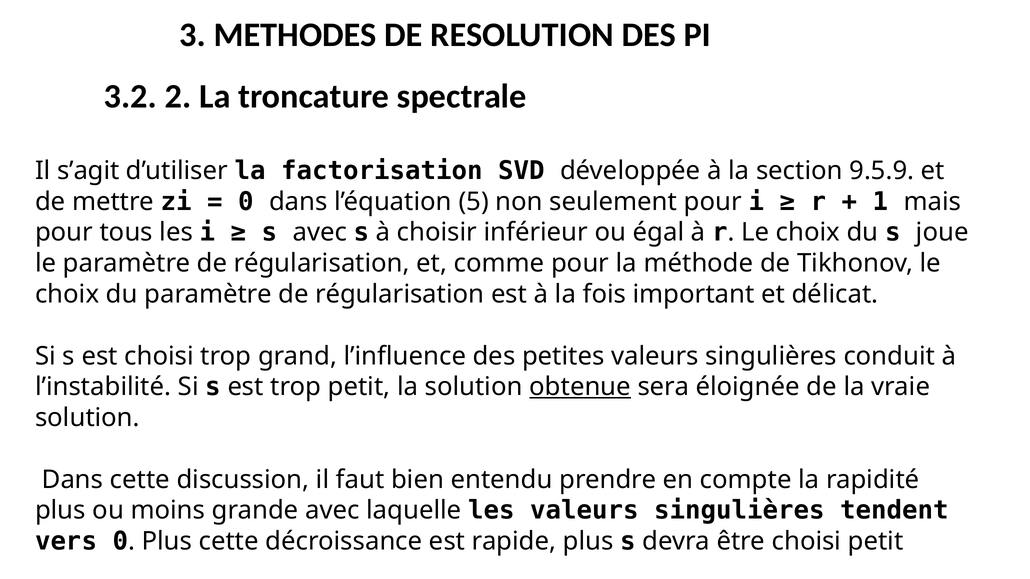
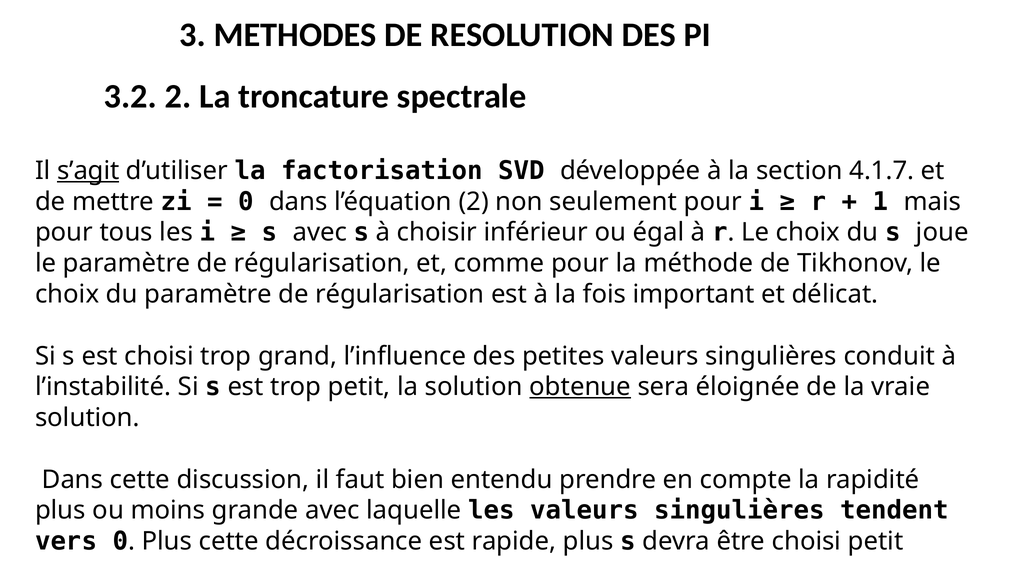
s’agit underline: none -> present (88, 171)
9.5.9: 9.5.9 -> 4.1.7 (882, 171)
l’équation 5: 5 -> 2 (474, 202)
